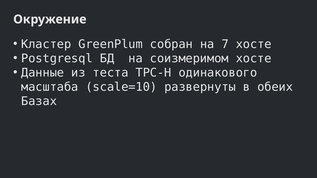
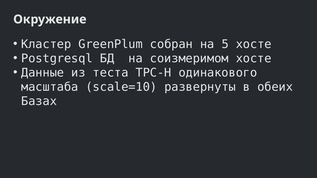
7: 7 -> 5 (225, 44)
